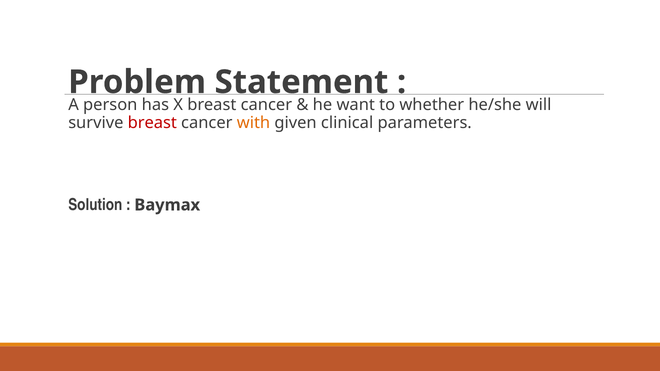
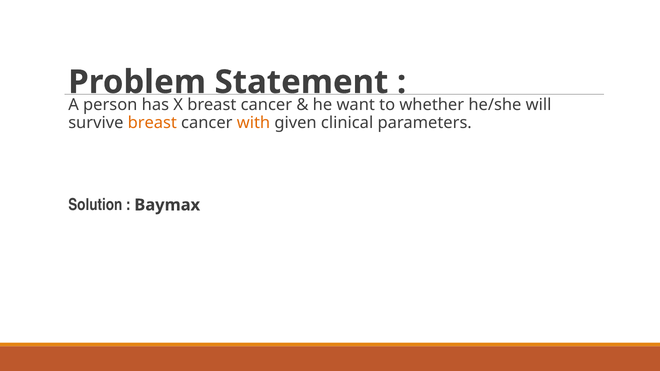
breast colour: red -> orange (152, 123)
